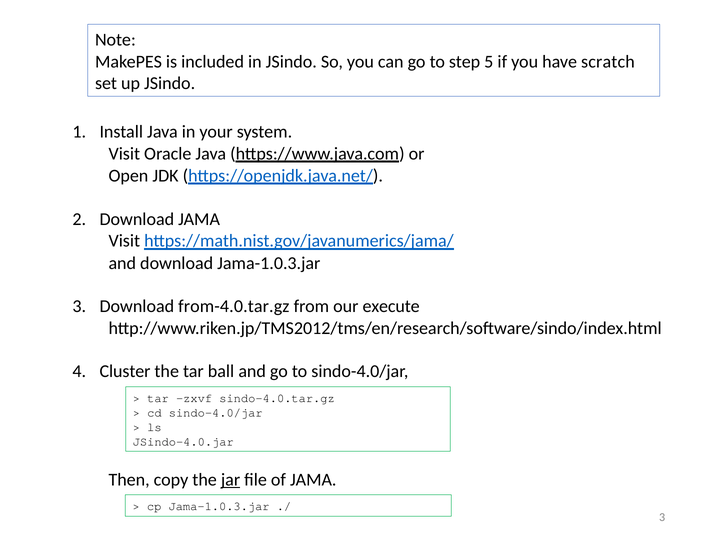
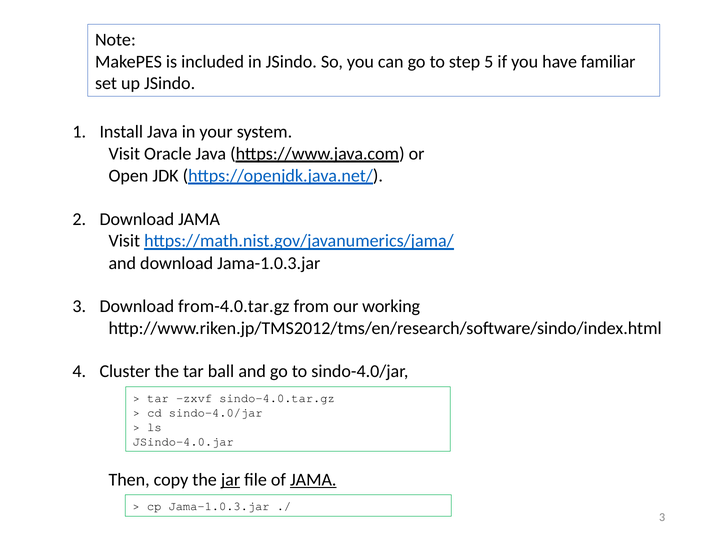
scratch: scratch -> familiar (608, 61)
execute: execute -> working (391, 306)
JAMA underline: none -> present (313, 479)
